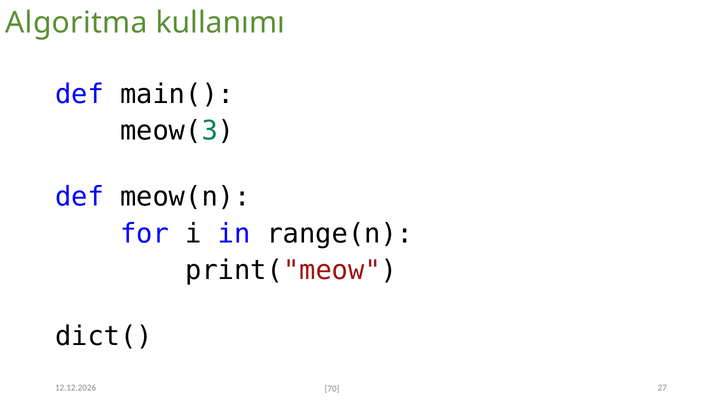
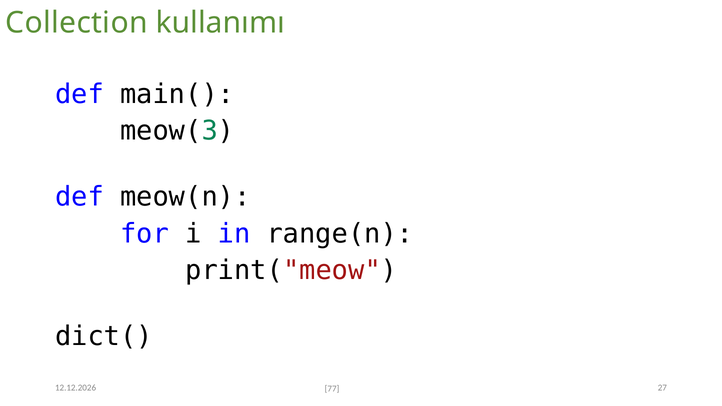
Algoritma: Algoritma -> Collection (77, 23)
70: 70 -> 77 (332, 389)
